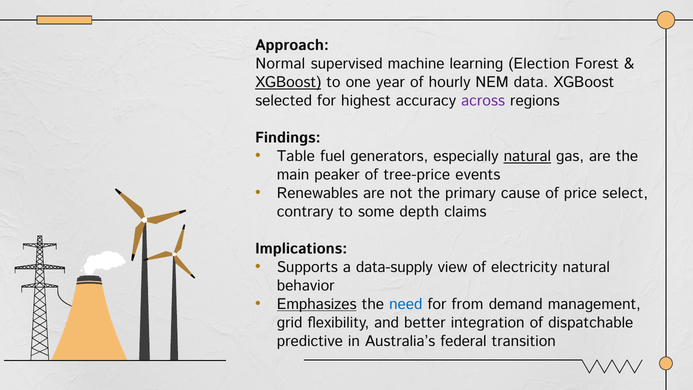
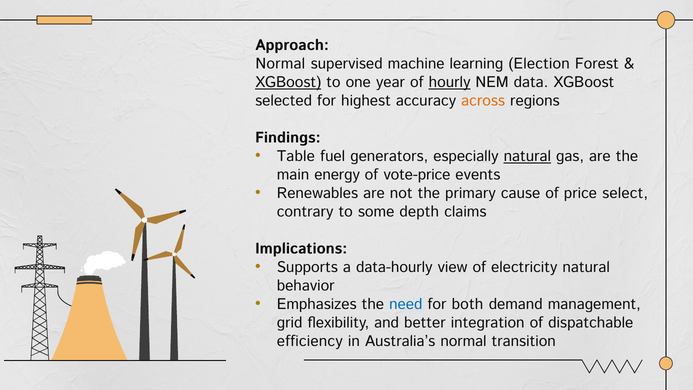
hourly underline: none -> present (450, 82)
across colour: purple -> orange (483, 101)
peaker: peaker -> energy (337, 175)
tree-price: tree-price -> vote-price (417, 175)
data-supply: data-supply -> data-hourly (394, 267)
Emphasizes underline: present -> none (317, 304)
from: from -> both (468, 304)
predictive: predictive -> efficiency (310, 341)
Australia’s federal: federal -> normal (463, 341)
